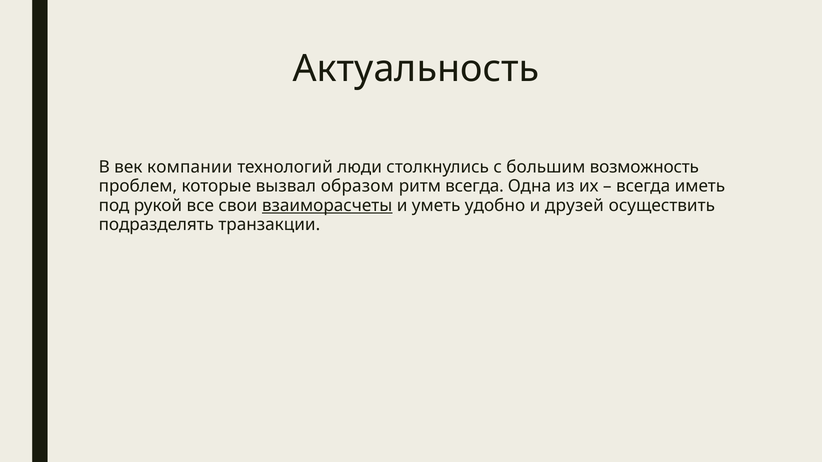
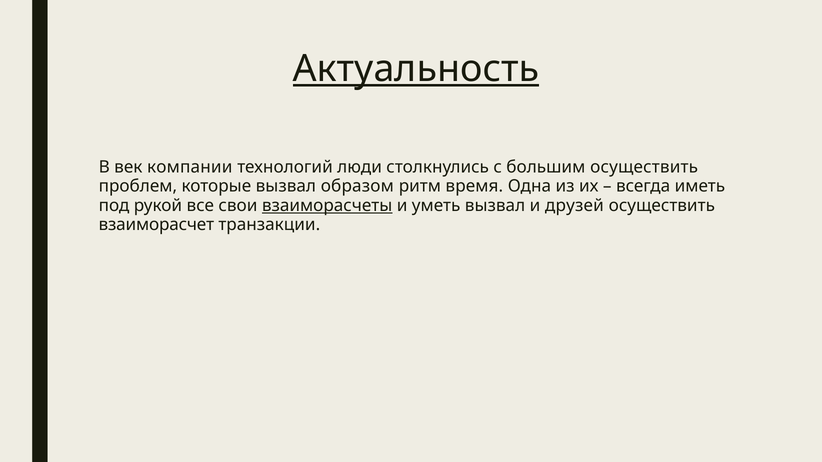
Актуальность underline: none -> present (416, 69)
большим возможность: возможность -> осуществить (644, 167)
ритм всегда: всегда -> время (474, 186)
уметь удобно: удобно -> вызвал (495, 206)
подразделять: подразделять -> взаиморасчет (156, 225)
